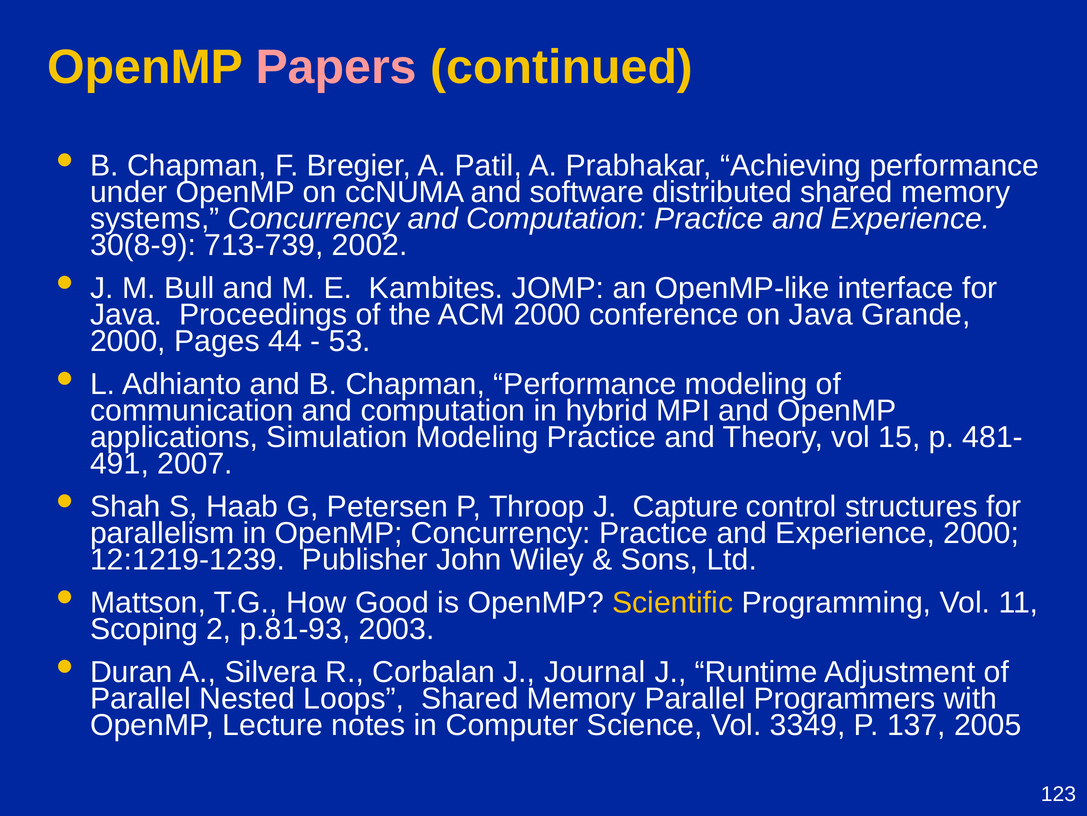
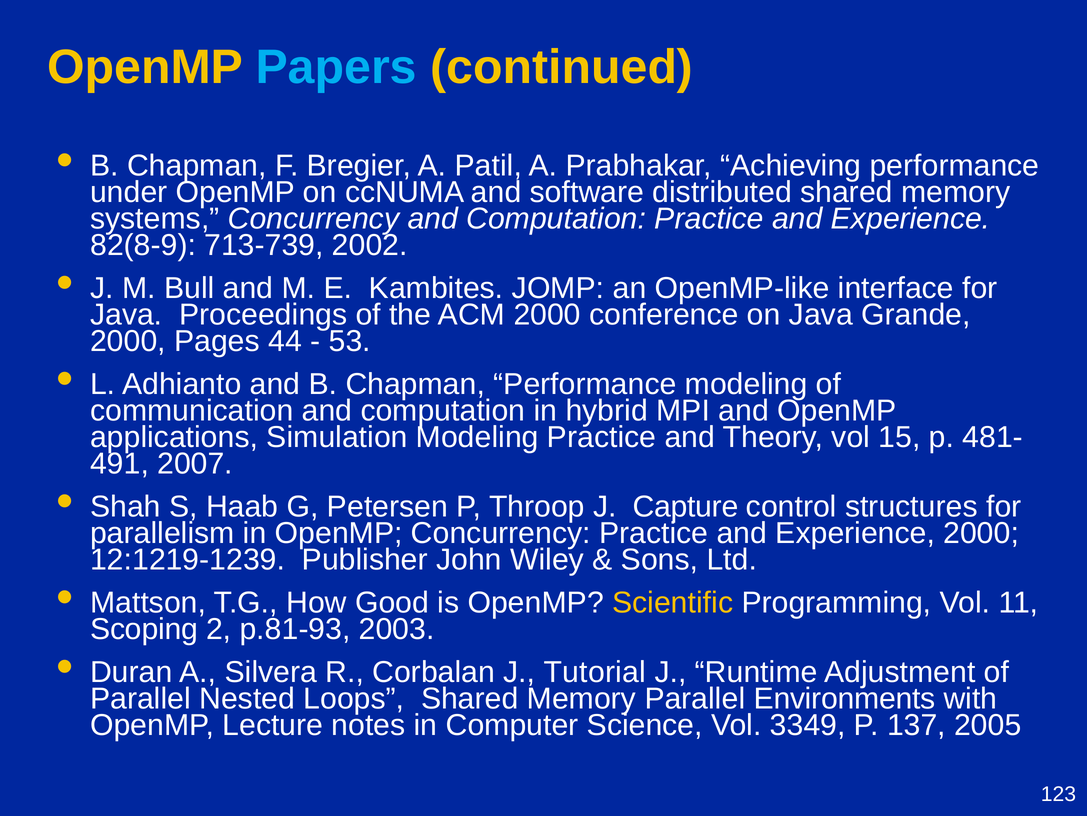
Papers colour: pink -> light blue (336, 67)
30(8-9: 30(8-9 -> 82(8-9 (143, 245)
Journal: Journal -> Tutorial (595, 672)
Programmers: Programmers -> Environments (845, 698)
